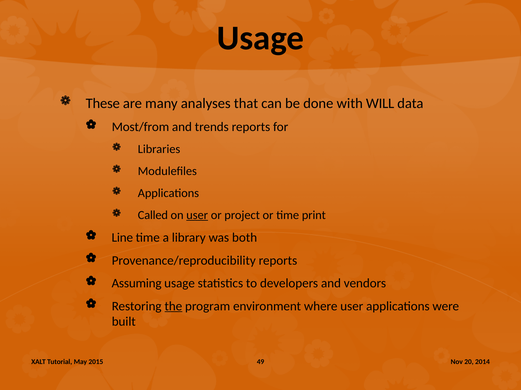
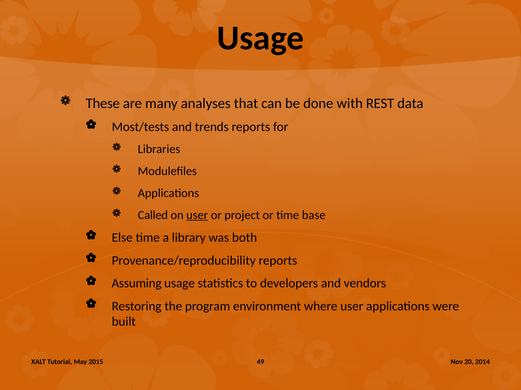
WILL: WILL -> REST (380, 103)
Most/from: Most/from -> Most/tests (140, 127)
print: print -> base (314, 216)
Line: Line -> Else (122, 238)
the underline: present -> none (173, 307)
